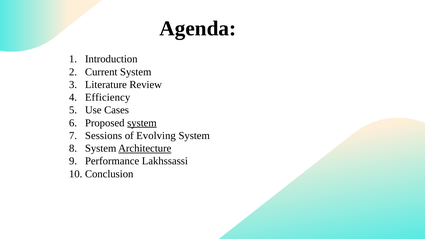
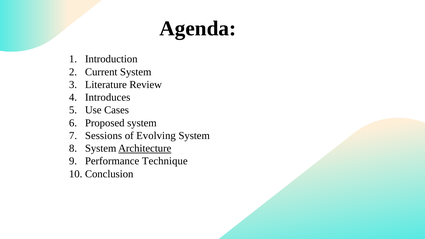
Efficiency: Efficiency -> Introduces (108, 97)
system underline: present -> none (142, 123)
Lakhssassi: Lakhssassi -> Technique (165, 161)
